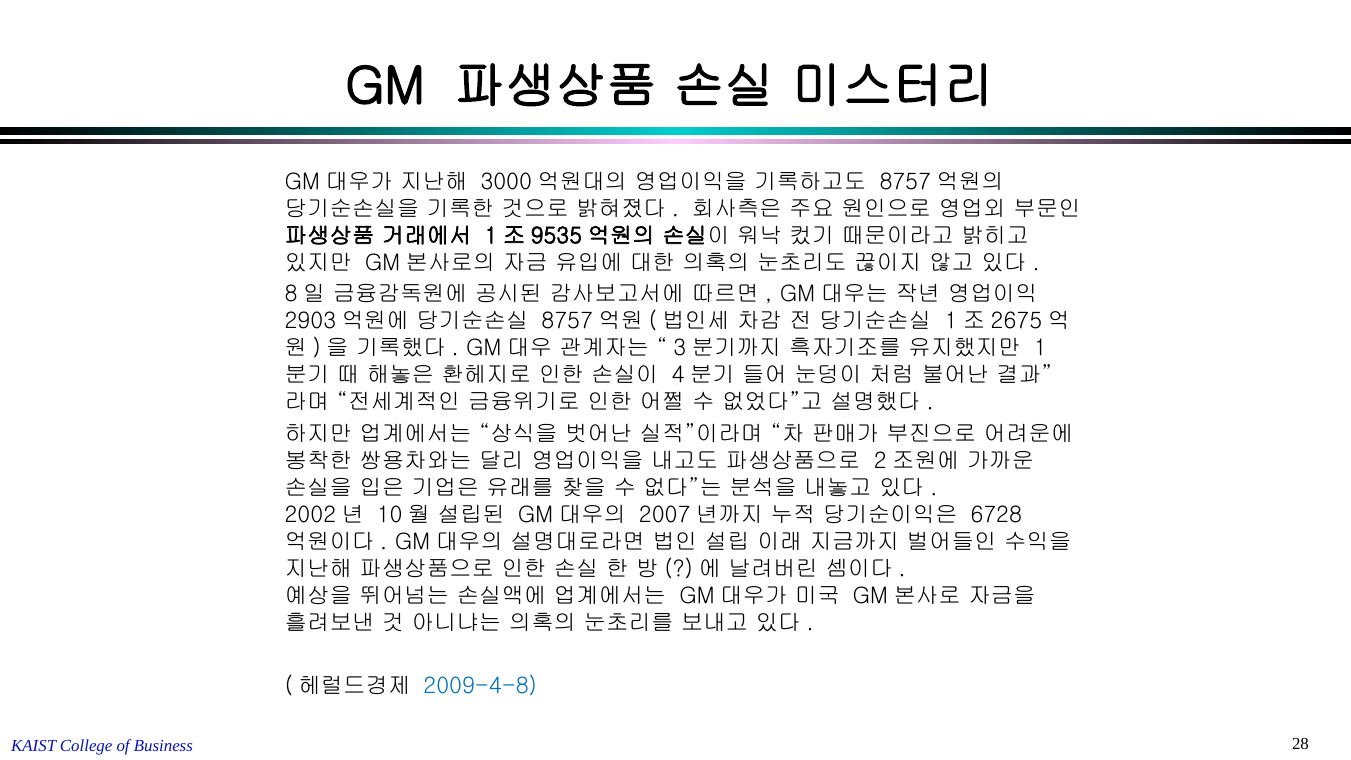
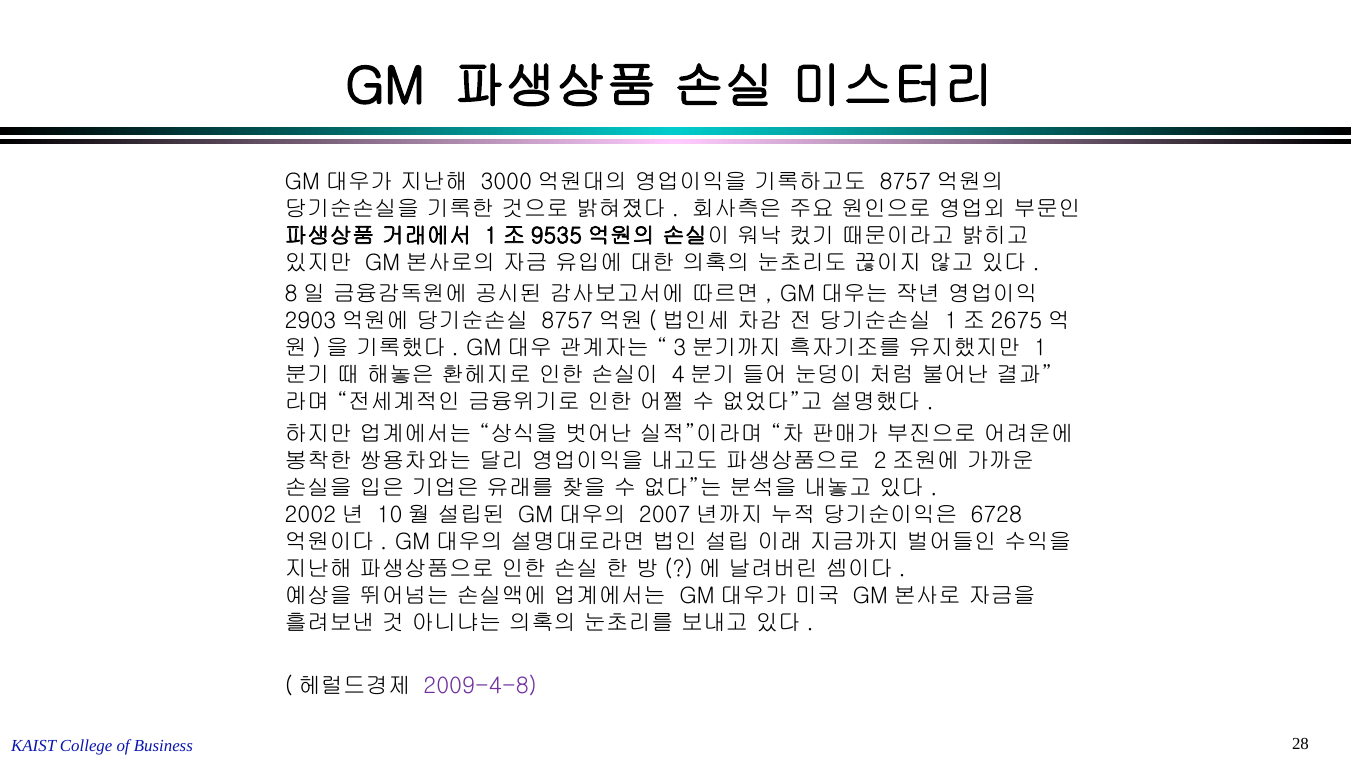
2009-4-8 colour: blue -> purple (480, 686)
